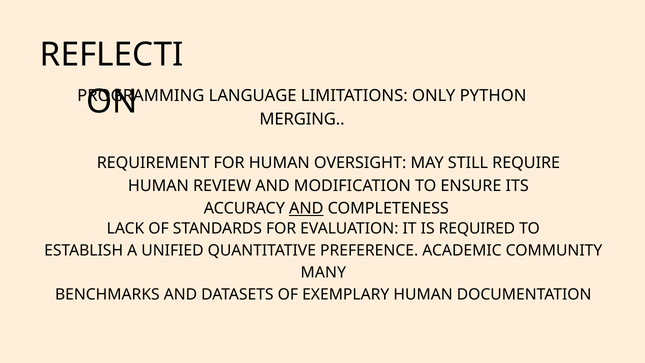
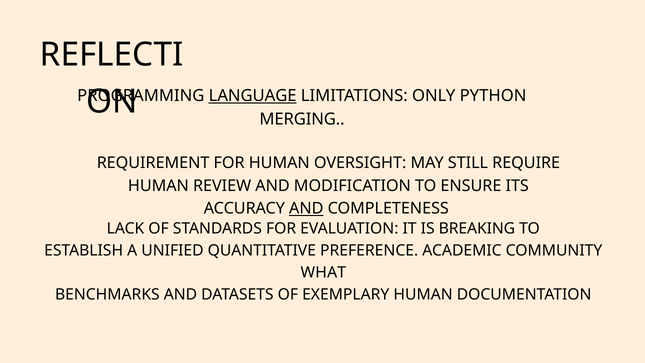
LANGUAGE underline: none -> present (253, 96)
REQUIRED: REQUIRED -> BREAKING (477, 229)
MANY: MANY -> WHAT (323, 272)
